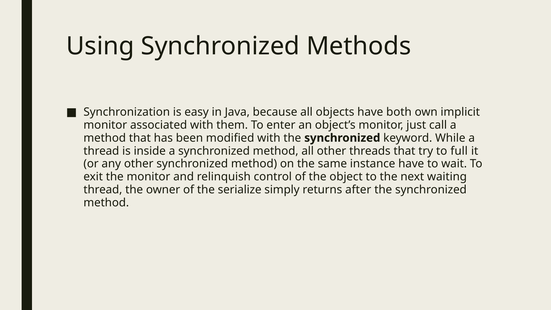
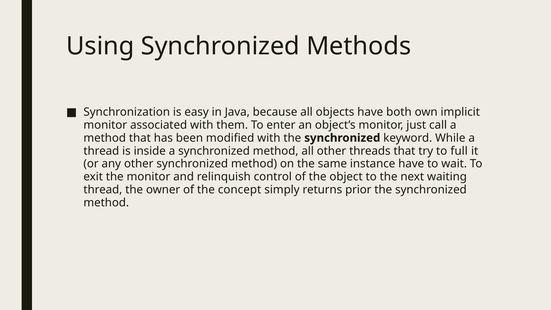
serialize: serialize -> concept (240, 190)
after: after -> prior (358, 190)
